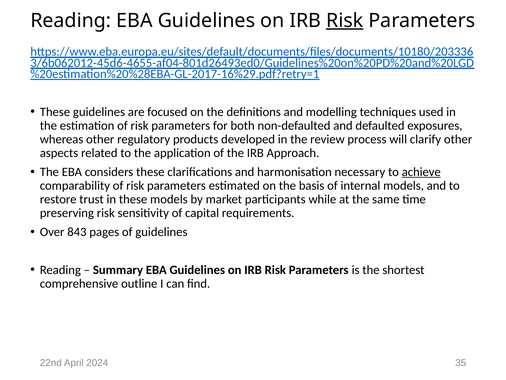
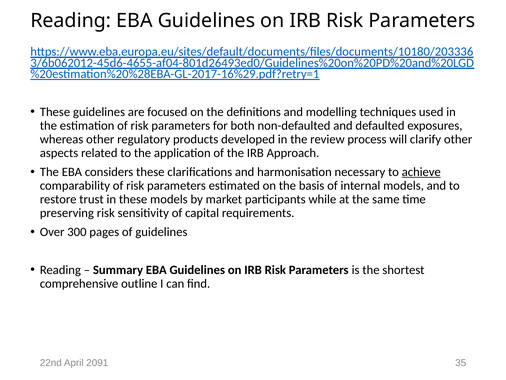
Risk underline: present -> none (345, 21)
843: 843 -> 300 (77, 232)
2024: 2024 -> 2091 (97, 363)
